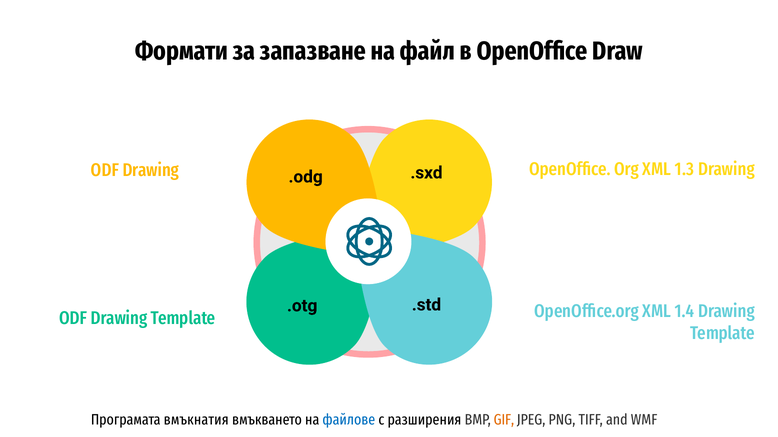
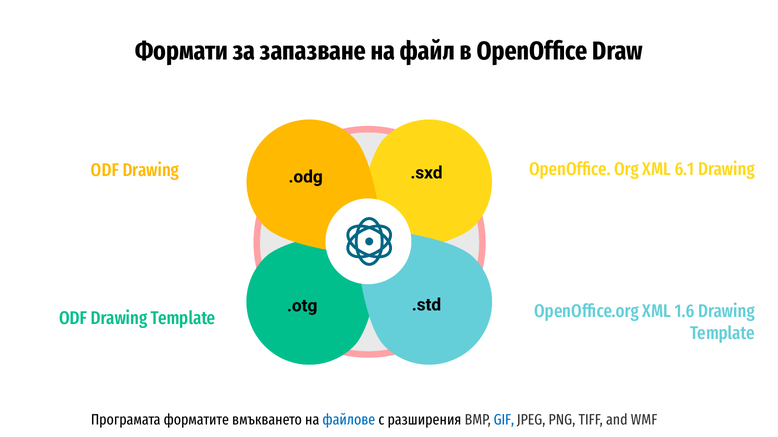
1.3: 1.3 -> 6.1 (685, 170)
1.4: 1.4 -> 1.6 (685, 312)
вмъкнатия: вмъкнатия -> форматите (196, 420)
GIF colour: orange -> blue (504, 420)
